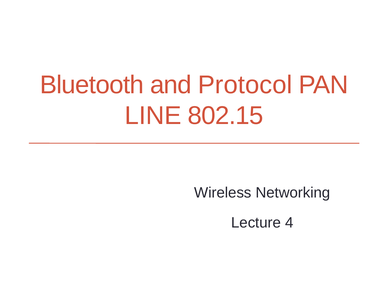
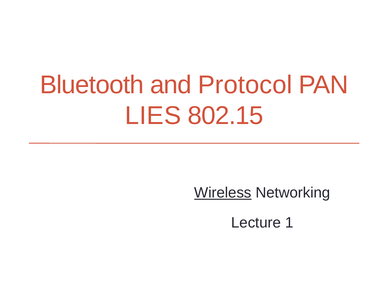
LINE: LINE -> LIES (153, 116)
Wireless underline: none -> present (223, 193)
4: 4 -> 1 (289, 223)
